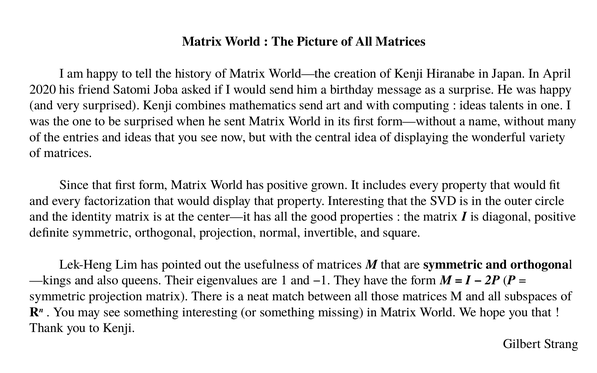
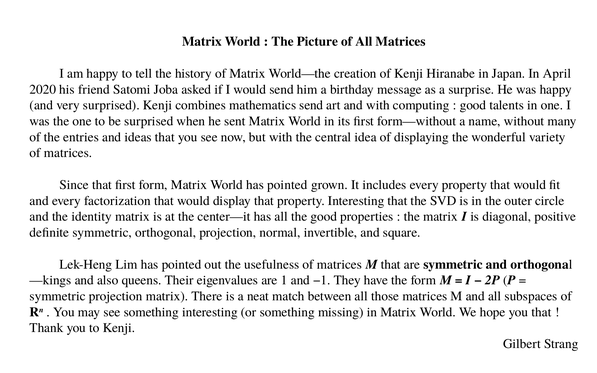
ideas: ideas -> good (473, 105)
World has positive: positive -> pointed (287, 185)
